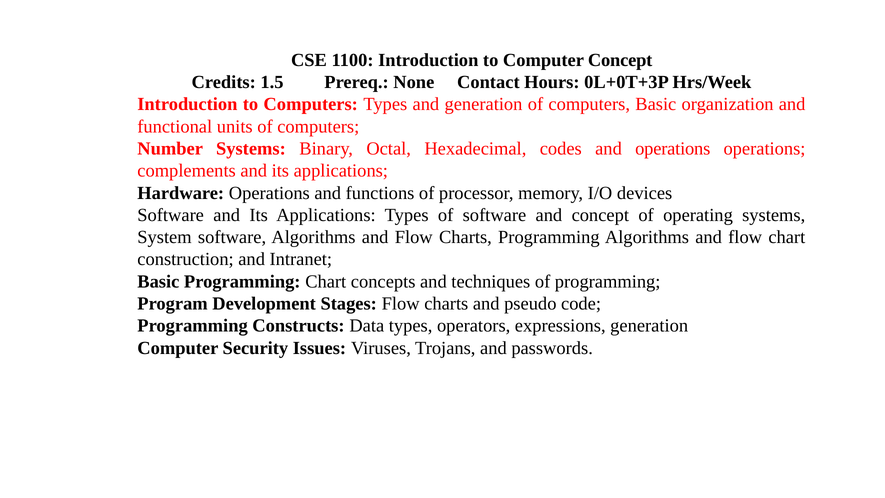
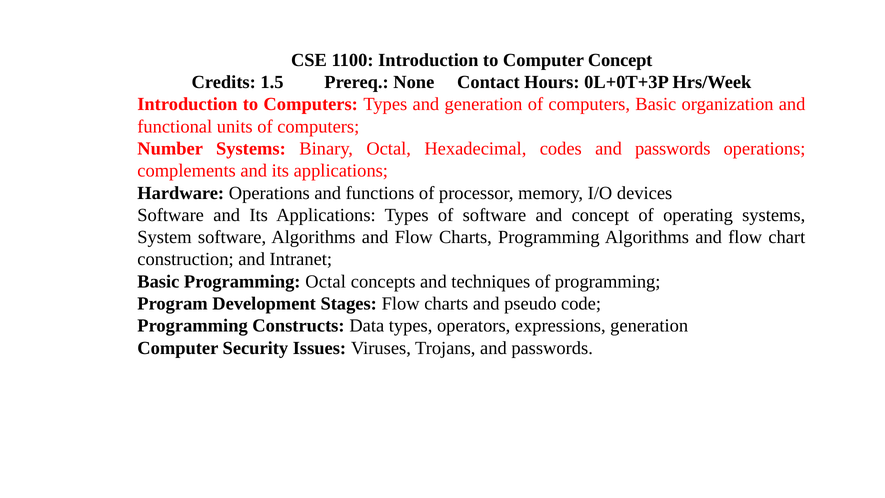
codes and operations: operations -> passwords (673, 149)
Programming Chart: Chart -> Octal (326, 281)
